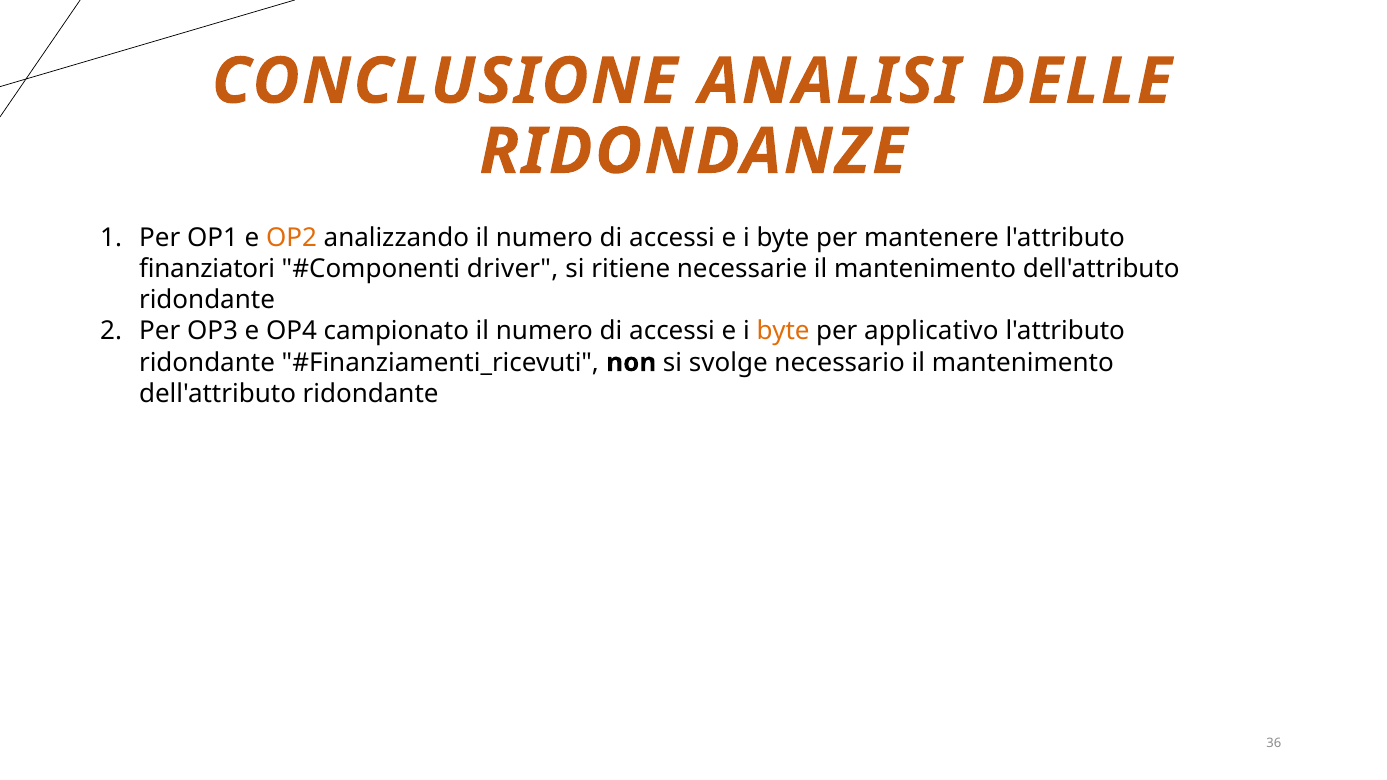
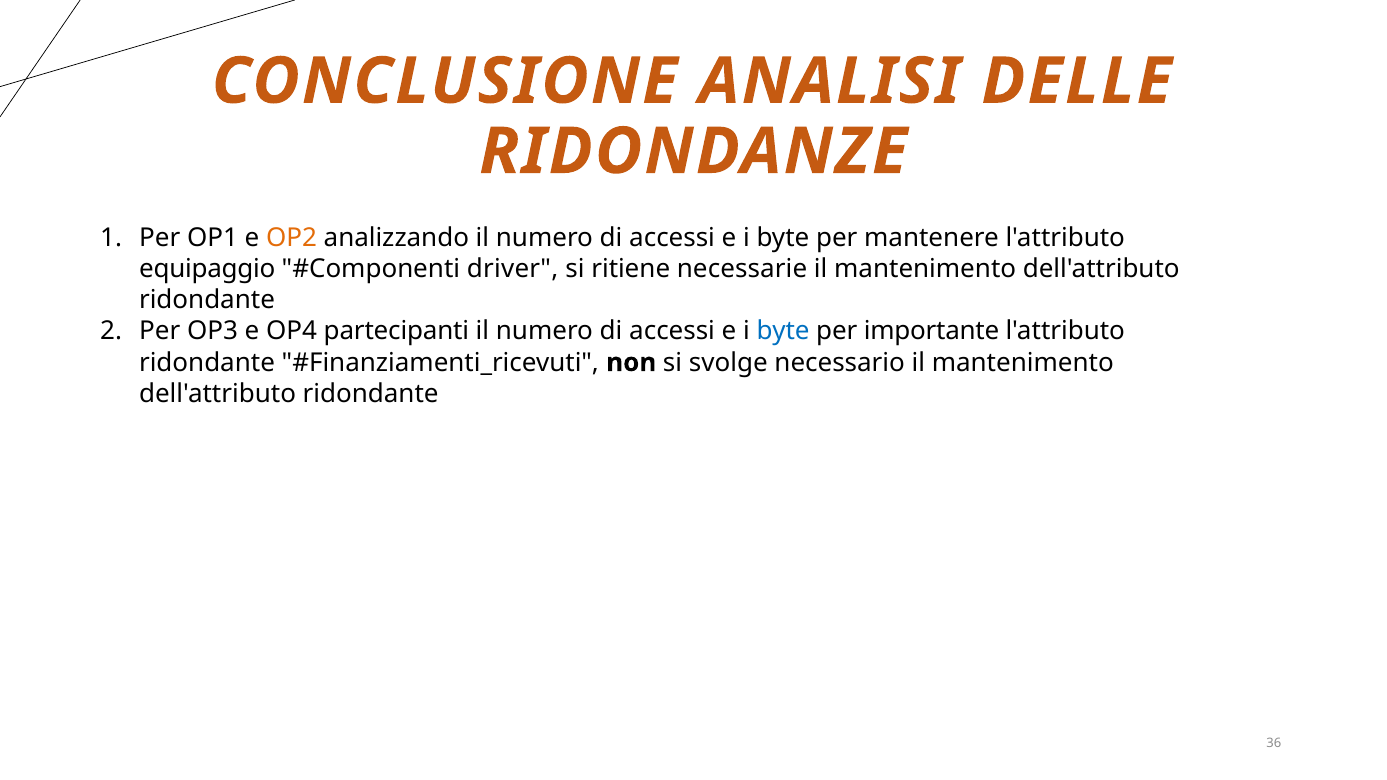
finanziatori: finanziatori -> equipaggio (207, 269)
campionato: campionato -> partecipanti (396, 331)
byte colour: orange -> blue (783, 331)
applicativo: applicativo -> importante (932, 331)
